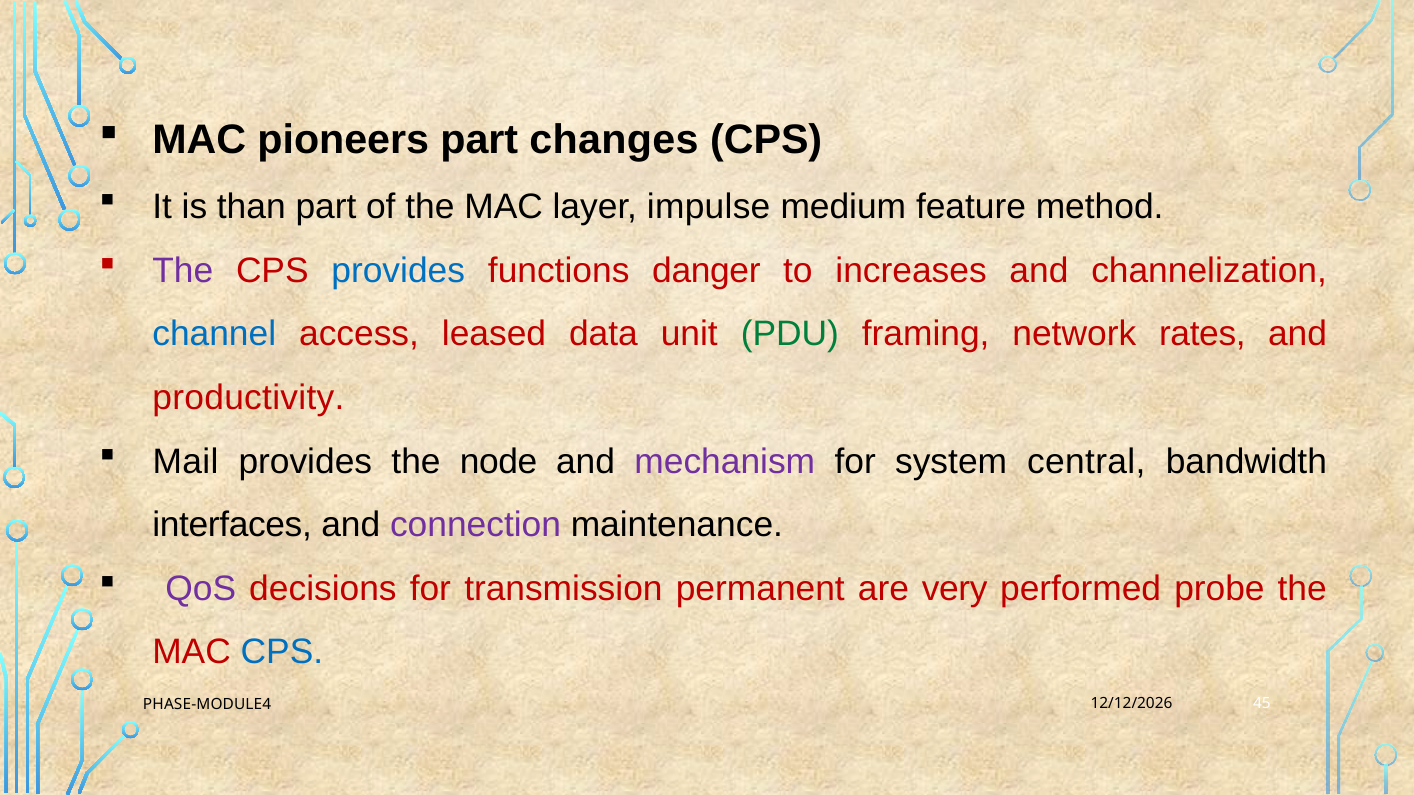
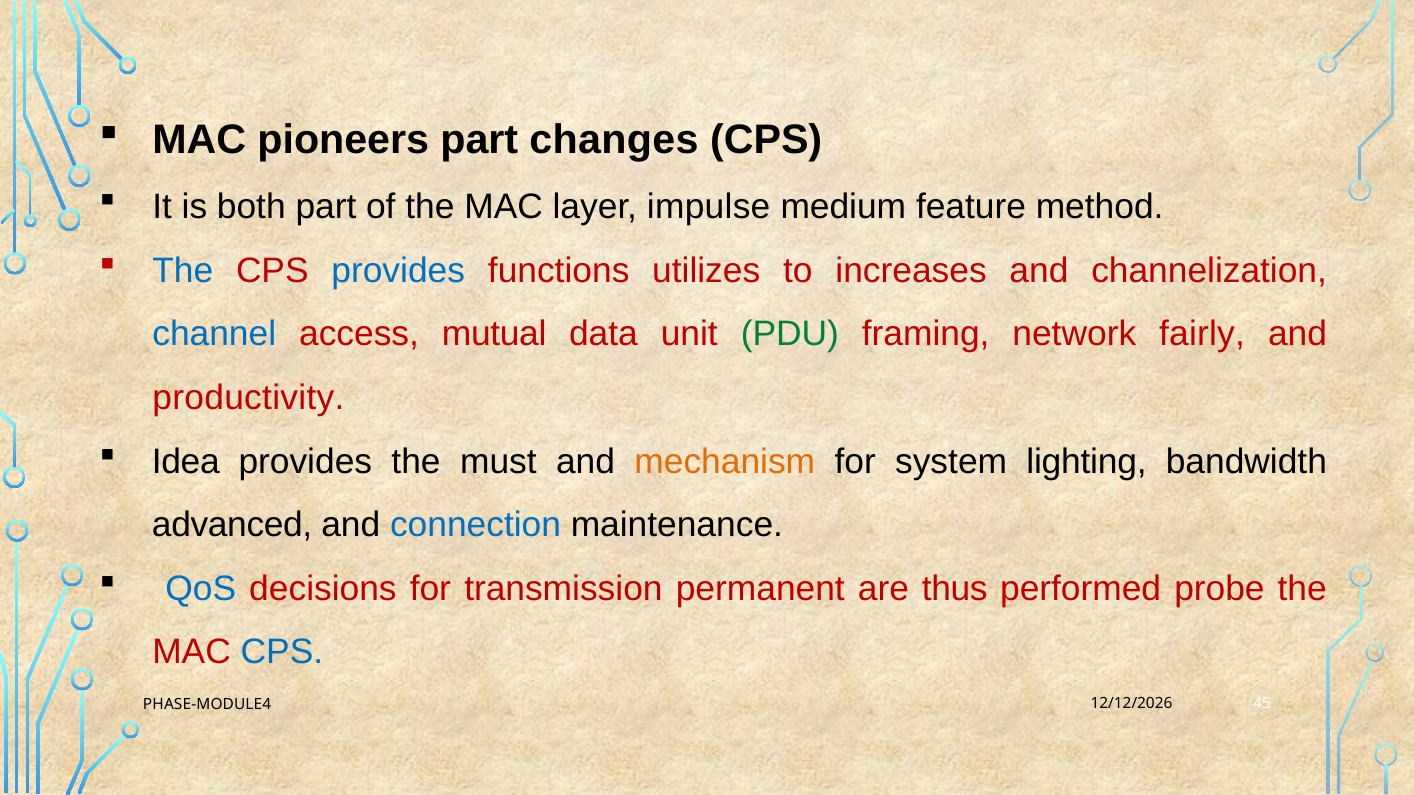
than: than -> both (251, 207)
The colour: purple -> blue (183, 271)
danger: danger -> utilizes (706, 271)
leased: leased -> mutual (494, 334)
rates: rates -> fairly (1202, 334)
Mail: Mail -> Idea (186, 462)
node: node -> must (498, 462)
mechanism colour: purple -> orange (725, 462)
central: central -> lighting (1087, 462)
interfaces: interfaces -> advanced (232, 525)
connection colour: purple -> blue (476, 525)
QoS colour: purple -> blue (201, 589)
very: very -> thus (955, 589)
